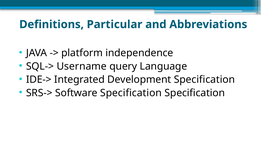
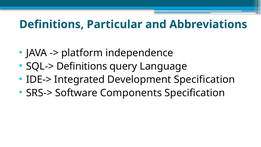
SQL-> Username: Username -> Definitions (82, 66)
Software Specification: Specification -> Components (131, 93)
